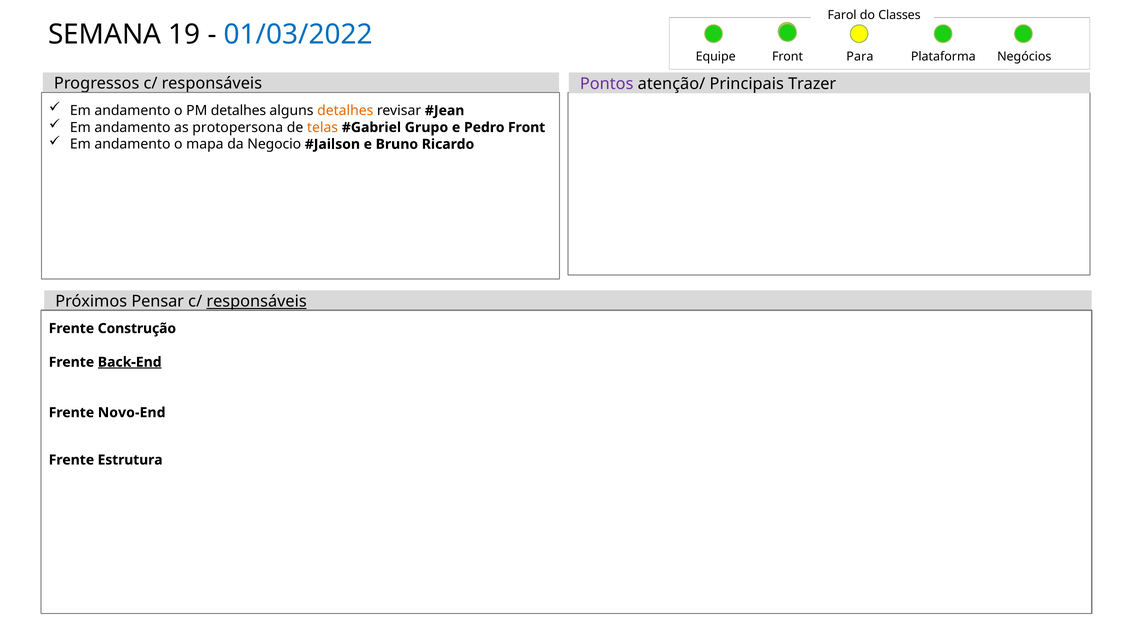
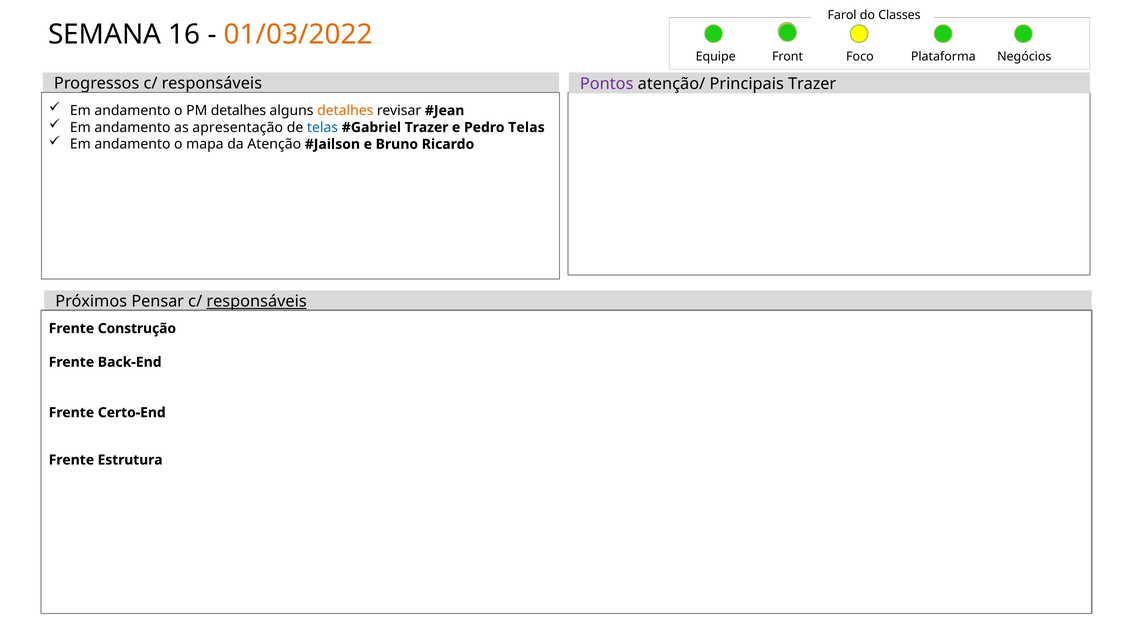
19: 19 -> 16 (184, 34)
01/03/2022 colour: blue -> orange (298, 34)
Para: Para -> Foco (860, 56)
protopersona: protopersona -> apresentação (238, 127)
telas colour: orange -> blue (323, 127)
Grupo: Grupo -> Trazer (427, 127)
Pedro Front: Front -> Telas (526, 127)
Negocio: Negocio -> Atenção (274, 144)
Back-End underline: present -> none (130, 362)
Novo-End: Novo-End -> Certo-End (132, 413)
